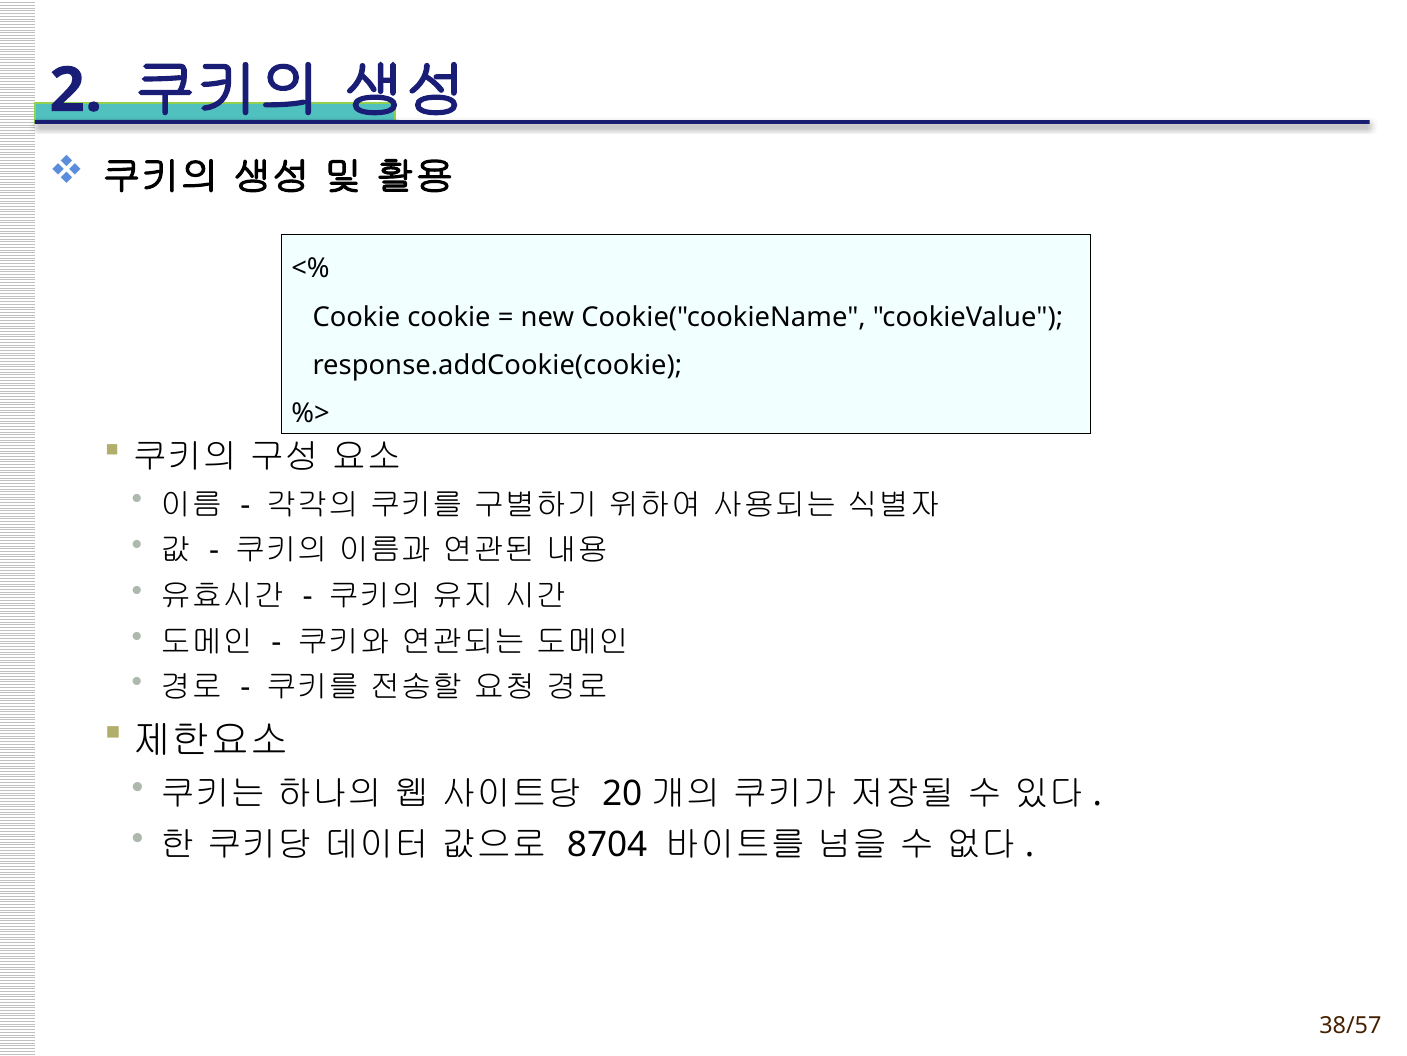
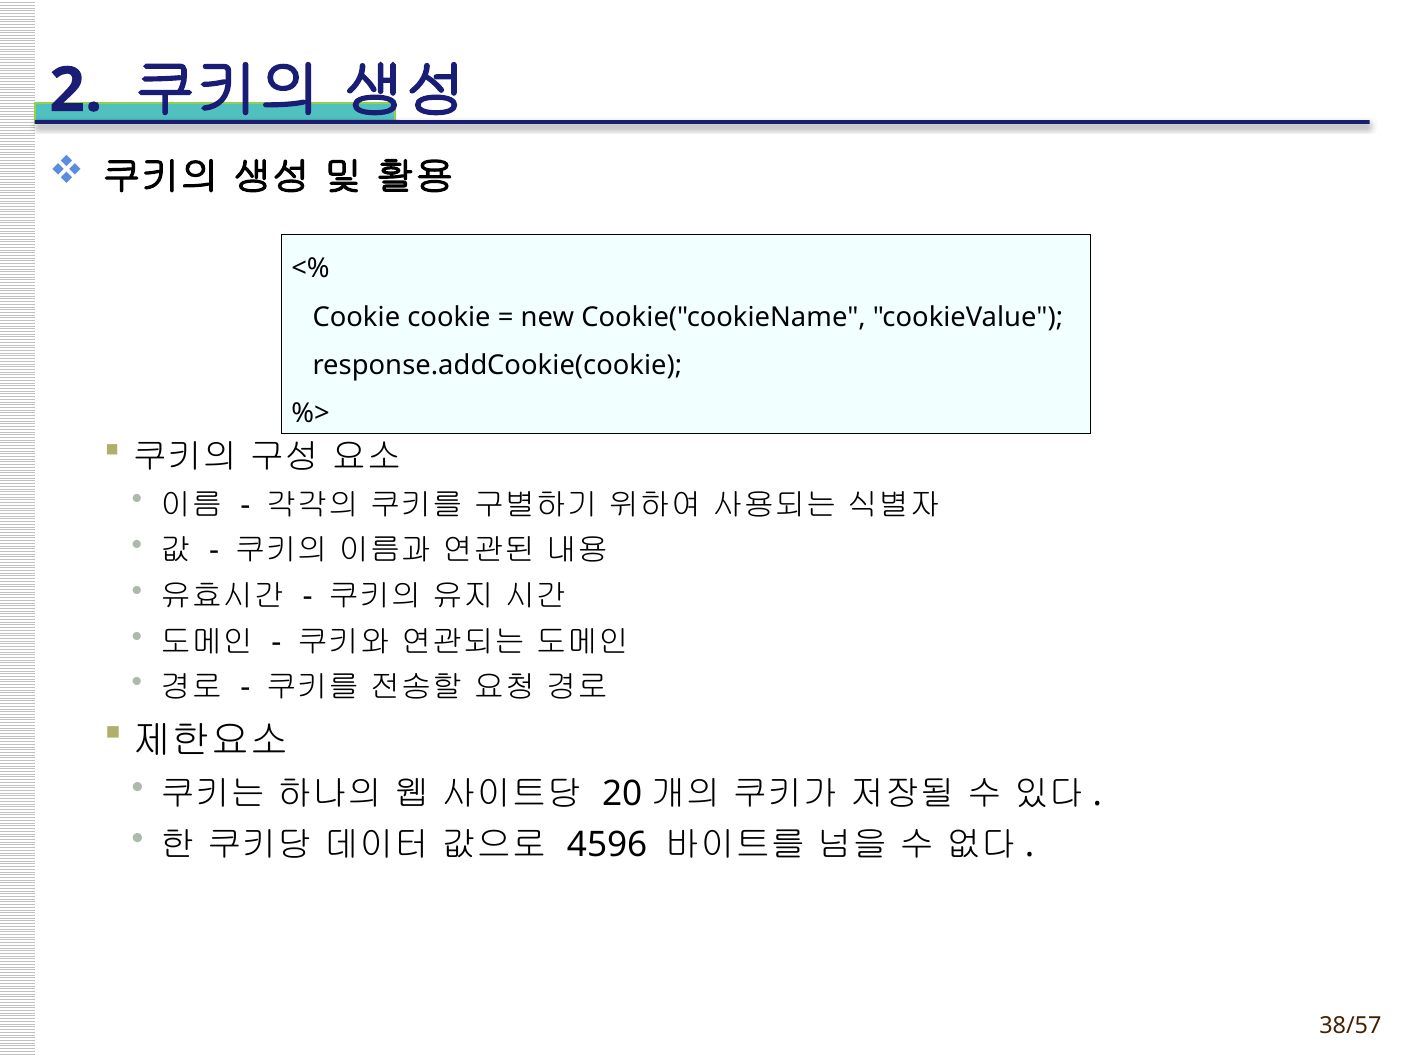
8704: 8704 -> 4596 (607, 844)
